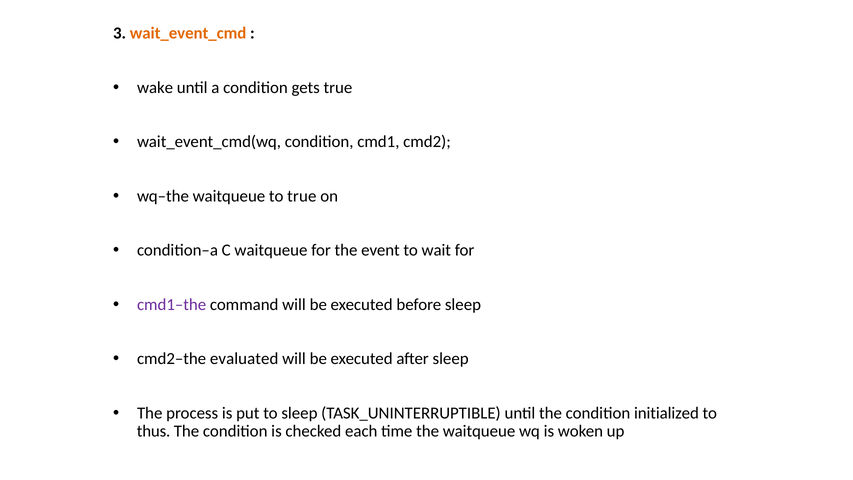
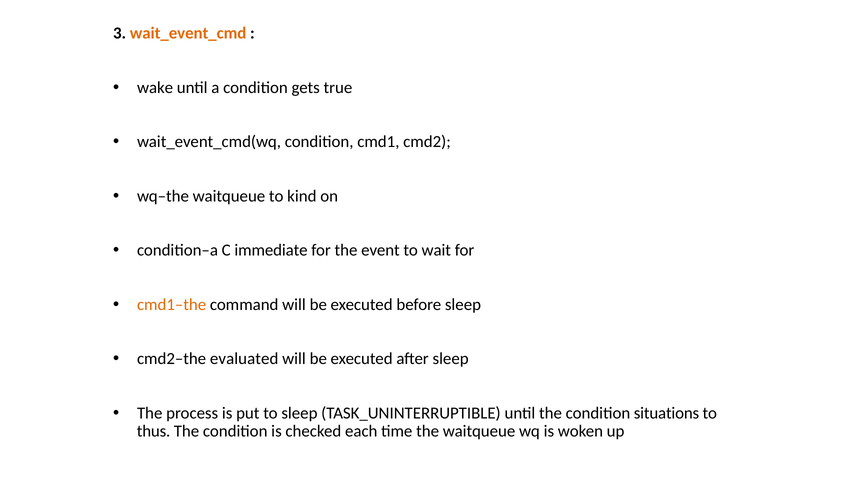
to true: true -> kind (302, 196)
C waitqueue: waitqueue -> immediate (271, 250)
cmd1–the colour: purple -> orange (172, 304)
initialized: initialized -> situations (667, 413)
